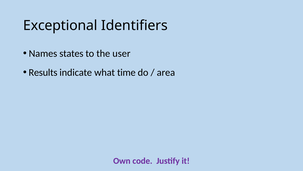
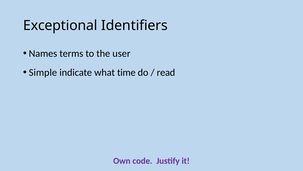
states: states -> terms (71, 53)
Results: Results -> Simple (43, 72)
area: area -> read (166, 72)
